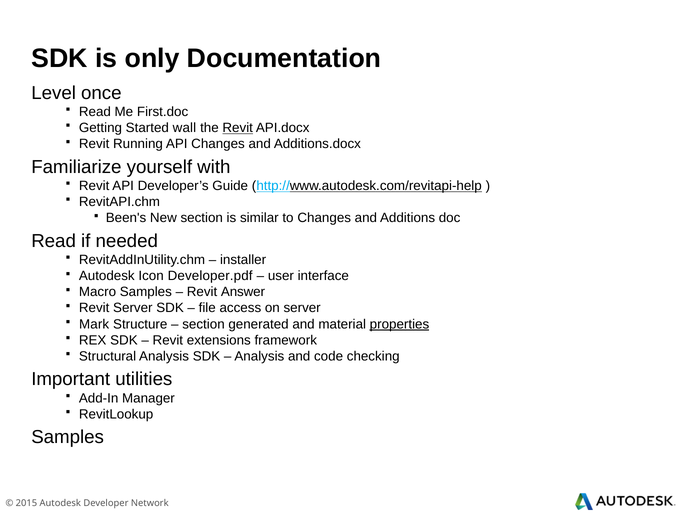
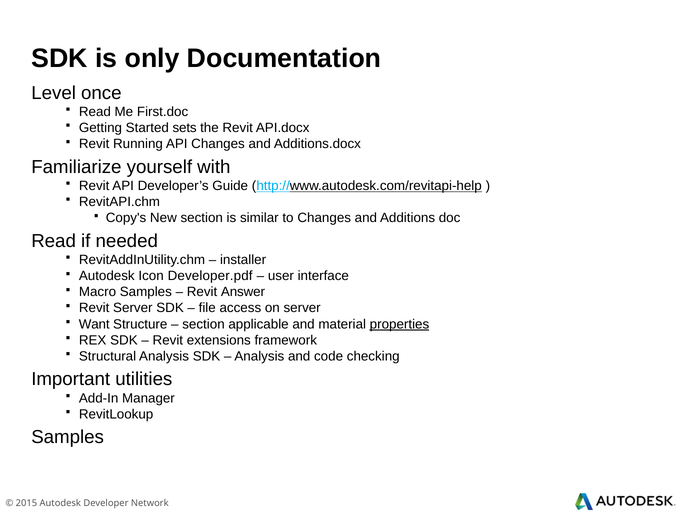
wall: wall -> sets (185, 128)
Revit underline: present -> none (238, 128)
Been's: Been's -> Copy's (126, 218)
Mark: Mark -> Want (94, 324)
generated: generated -> applicable (259, 324)
